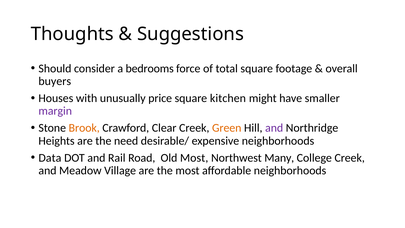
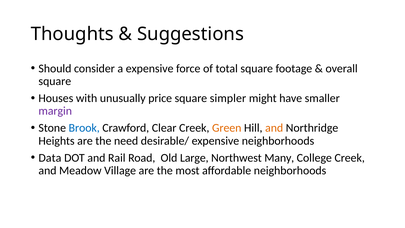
a bedrooms: bedrooms -> expensive (150, 68)
buyers: buyers -> square (55, 81)
kitchen: kitchen -> simpler (228, 98)
Brook colour: orange -> blue (84, 128)
and colour: purple -> orange (274, 128)
Old Most: Most -> Large (194, 158)
